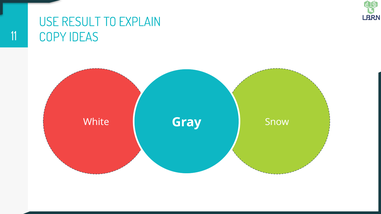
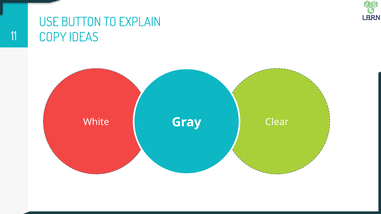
RESULT: RESULT -> BUTTON (81, 22)
Snow: Snow -> Clear (277, 122)
